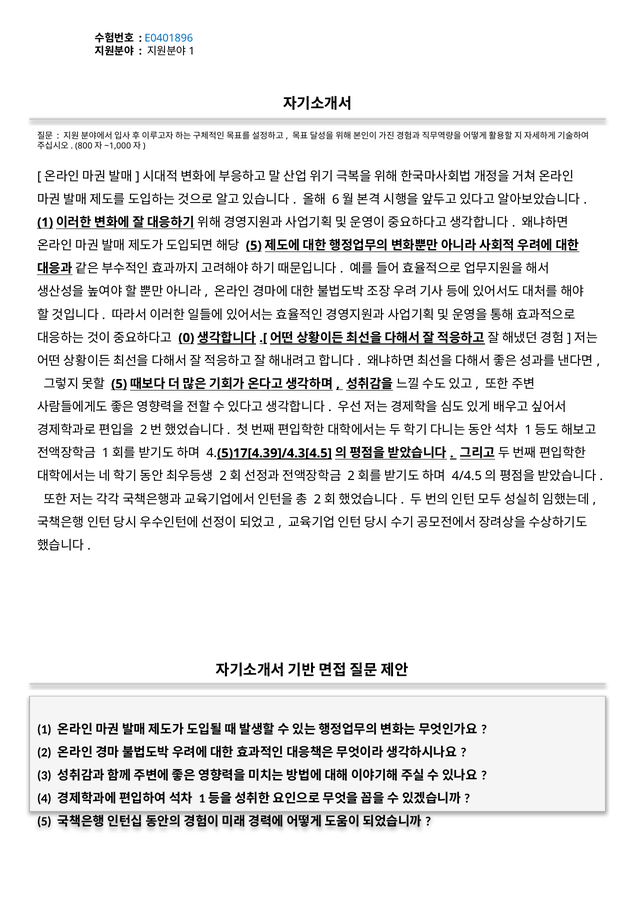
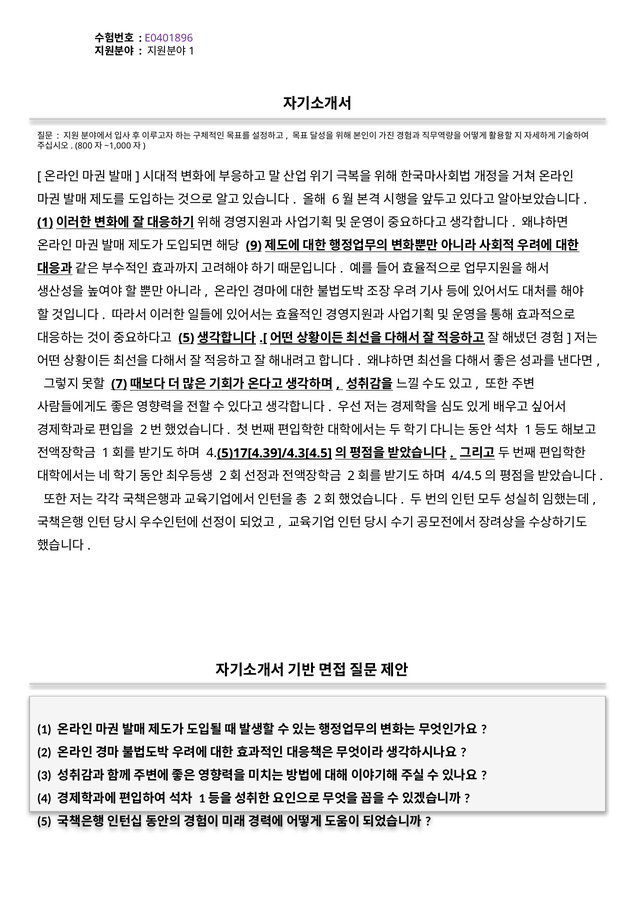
E0401896 colour: blue -> purple (169, 38)
5: 5 -> 9 (254, 245)
0: 0 -> 5 (186, 338)
5: 5 -> 7 (119, 384)
